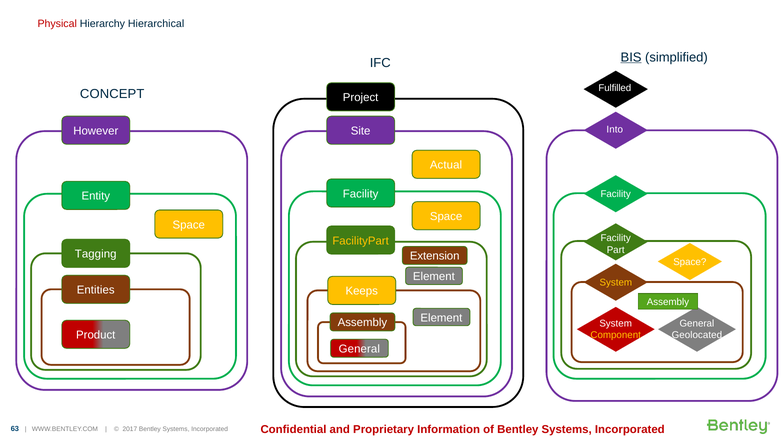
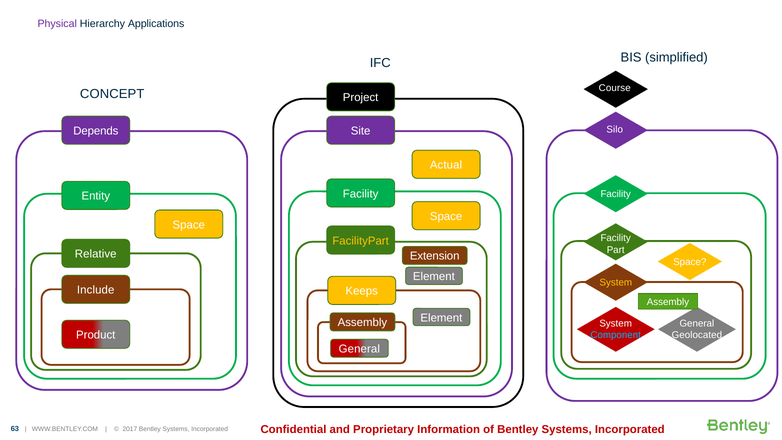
Physical colour: red -> purple (57, 24)
Hierarchical: Hierarchical -> Applications (156, 24)
BIS underline: present -> none (631, 57)
Fulfilled: Fulfilled -> Course (615, 88)
Into: Into -> Silo (615, 129)
However: However -> Depends (96, 131)
Tagging: Tagging -> Relative (96, 254)
Entities: Entities -> Include (96, 290)
Component colour: yellow -> light blue (616, 335)
